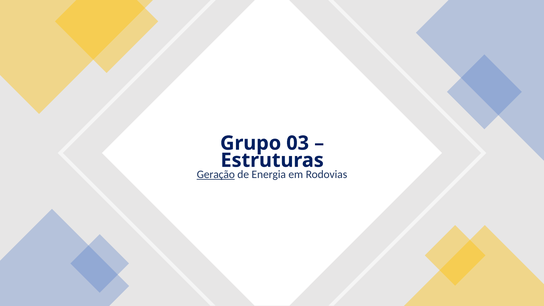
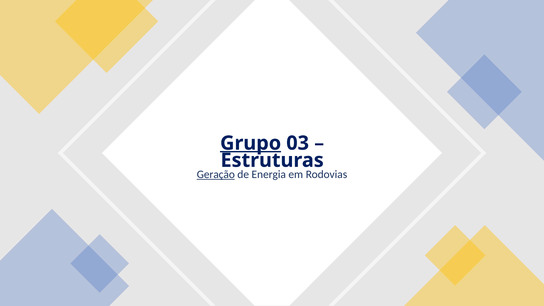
Grupo underline: none -> present (251, 143)
